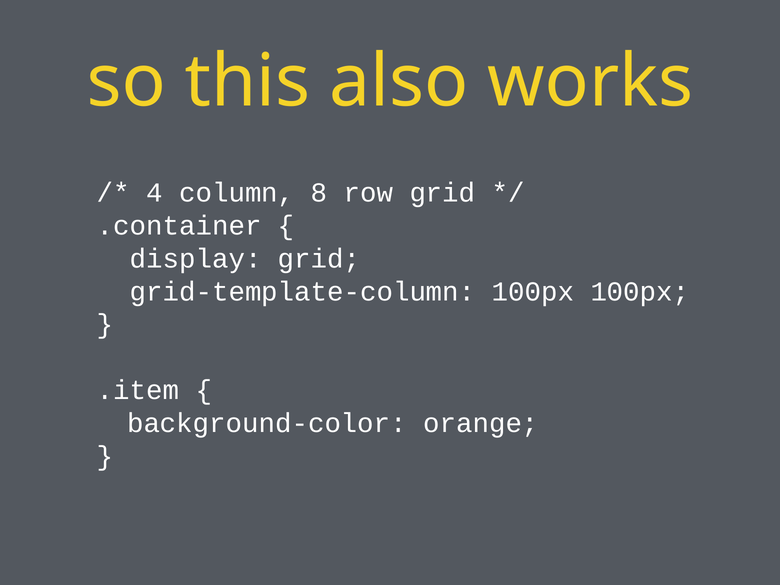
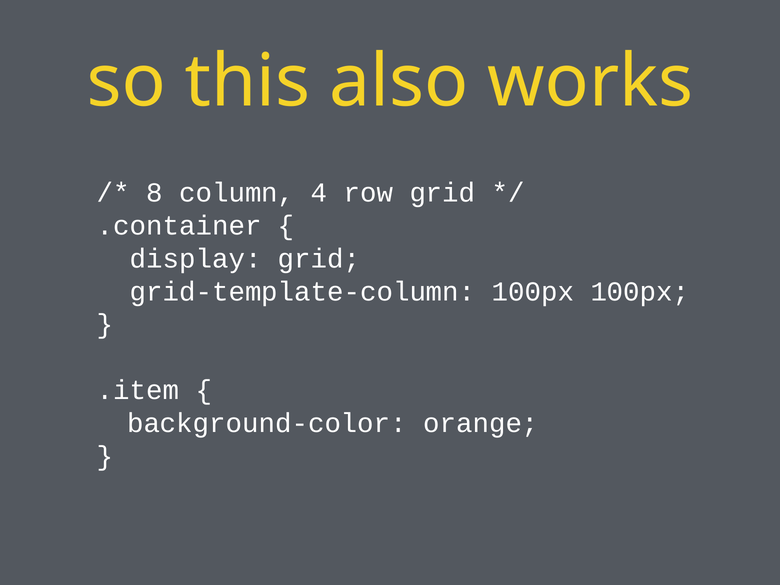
4: 4 -> 8 (155, 193)
8: 8 -> 4 (319, 193)
